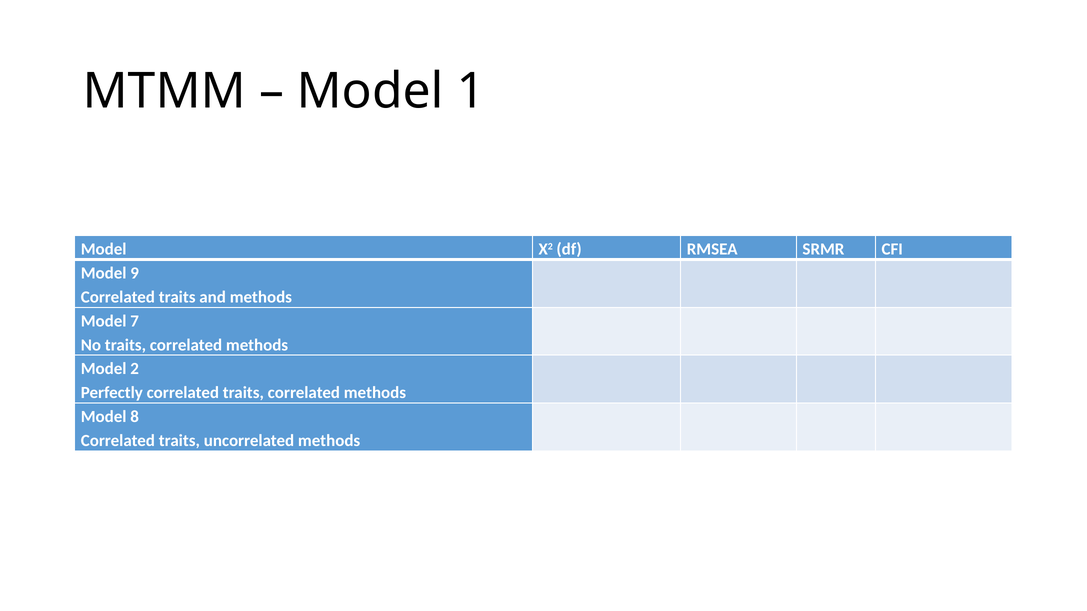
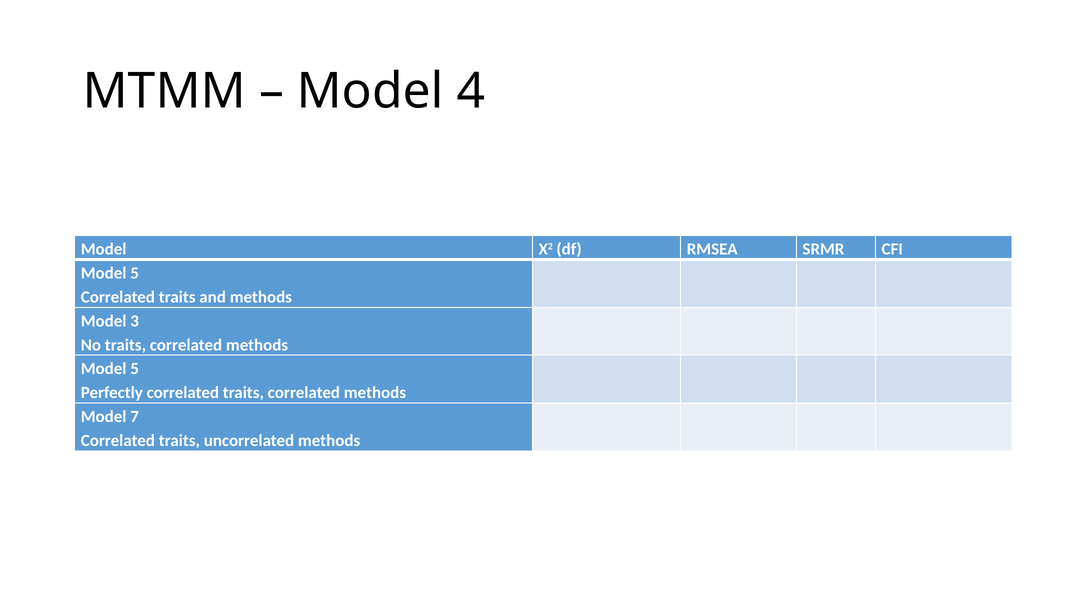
1: 1 -> 4 (471, 91)
9: 9 -> 5 (135, 273)
7: 7 -> 3 (135, 321)
2: 2 -> 5 (135, 369)
8: 8 -> 7 (135, 417)
